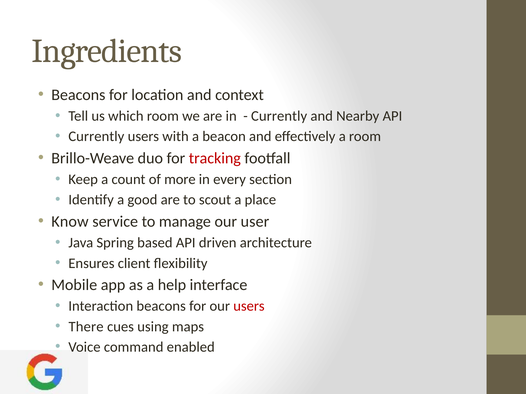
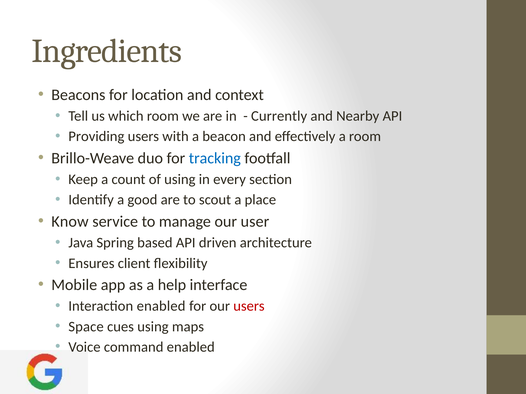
Currently: Currently -> Providing (96, 137)
tracking colour: red -> blue (215, 158)
of more: more -> using (180, 180)
Interaction beacons: beacons -> enabled (161, 306)
There: There -> Space (86, 327)
